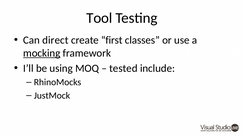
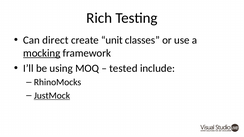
Tool: Tool -> Rich (99, 18)
first: first -> unit (112, 40)
JustMock underline: none -> present (52, 96)
